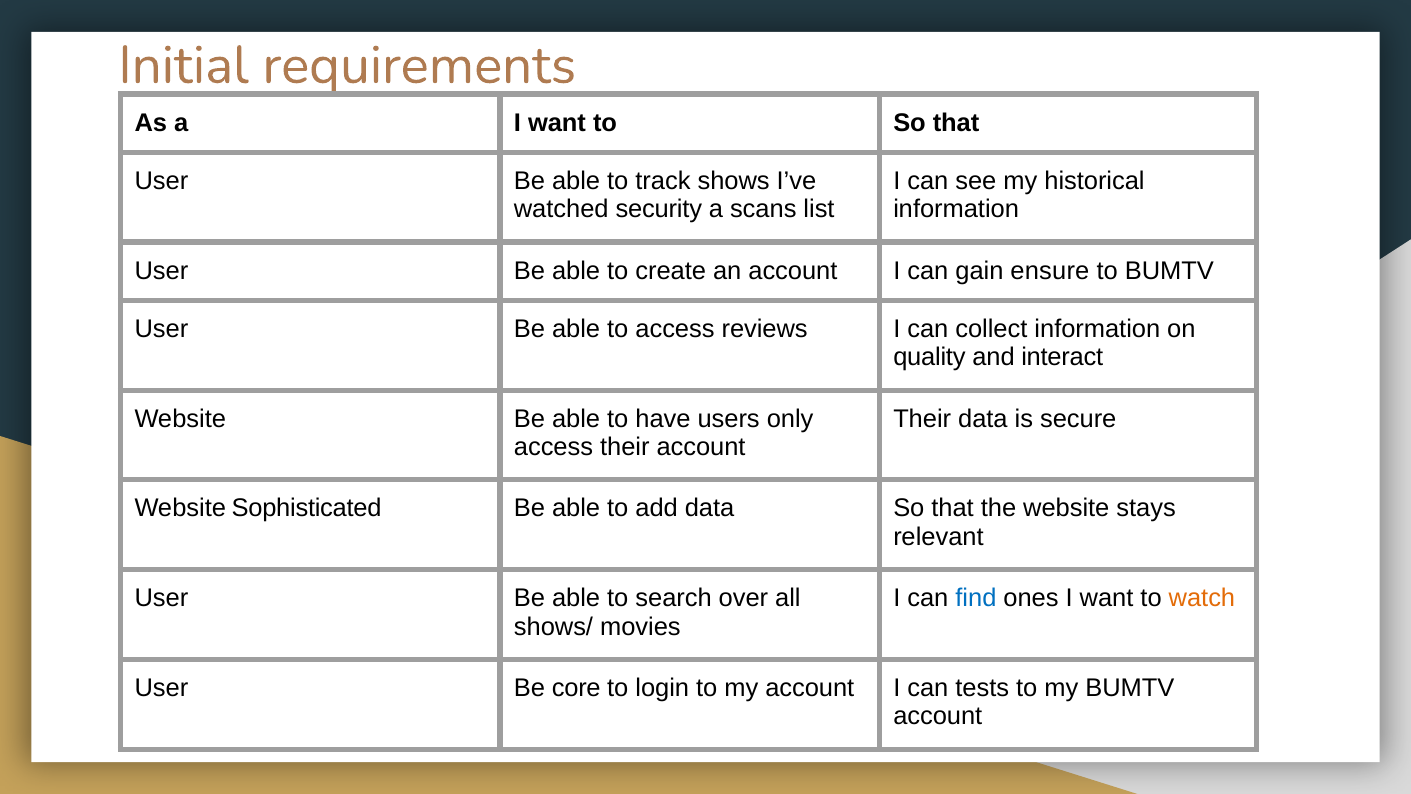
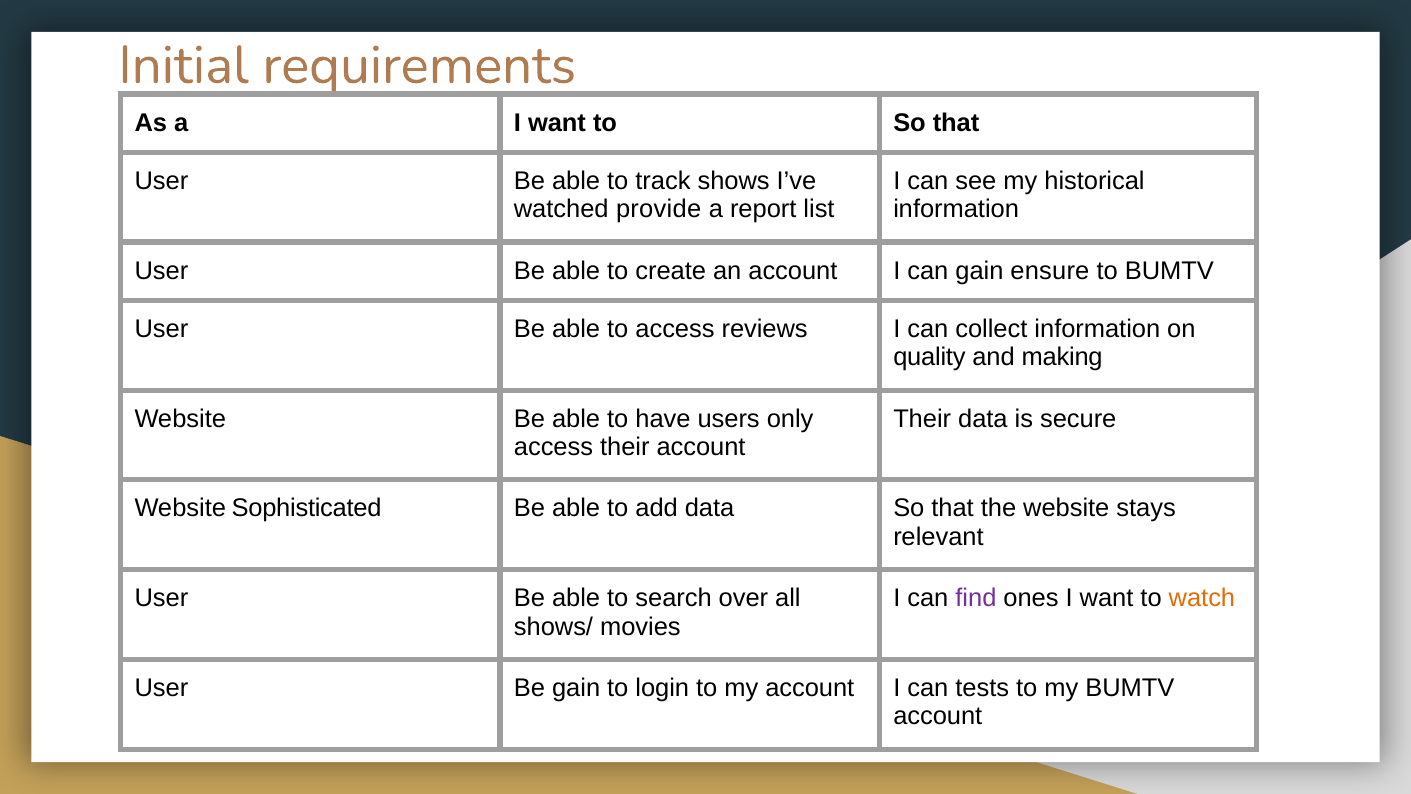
security: security -> provide (659, 209)
scans: scans -> report (763, 209)
interact: interact -> making (1062, 357)
find colour: blue -> purple (976, 598)
Be core: core -> gain (576, 688)
